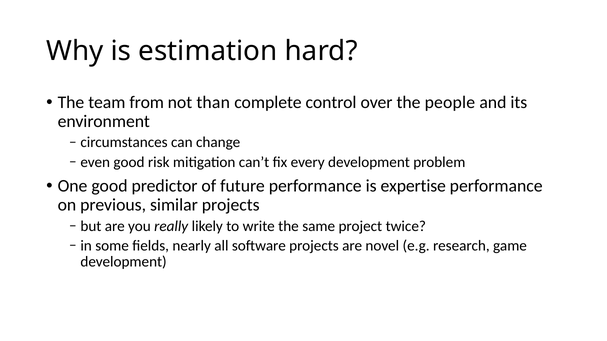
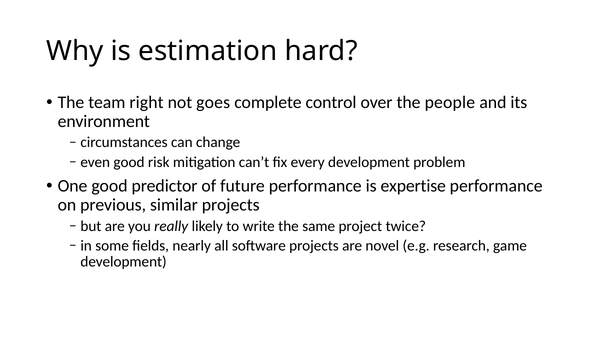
from: from -> right (147, 103)
than: than -> goes (213, 103)
